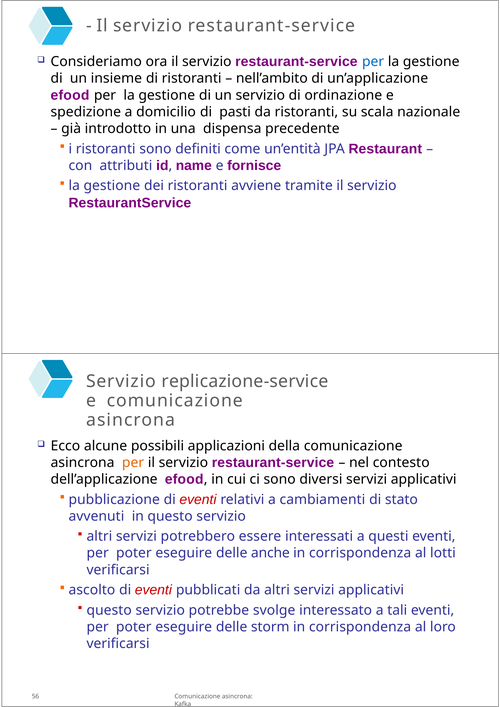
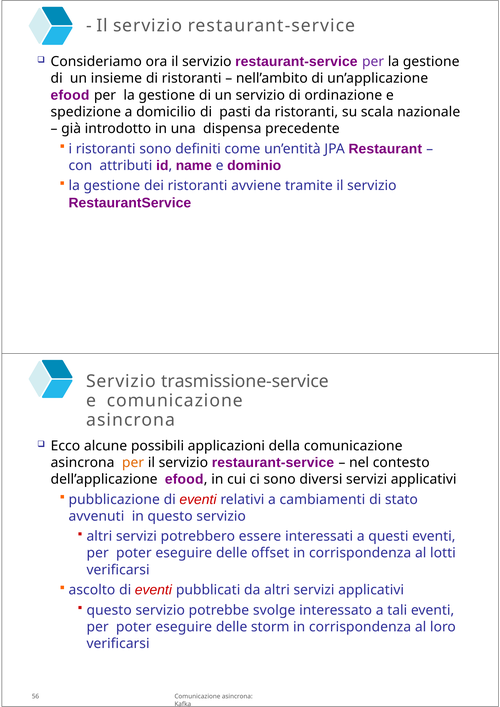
per colour: blue -> purple (373, 62)
fornisce: fornisce -> dominio (254, 166)
replicazione-service: replicazione-service -> trasmissione-service (245, 382)
anche: anche -> offset (270, 554)
